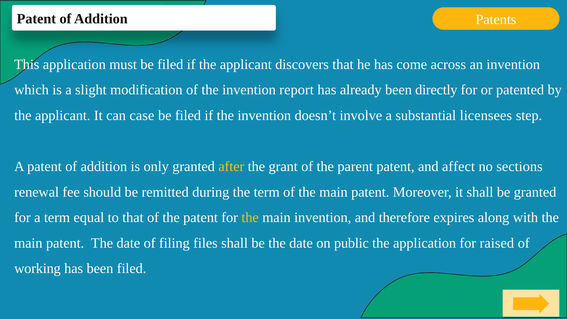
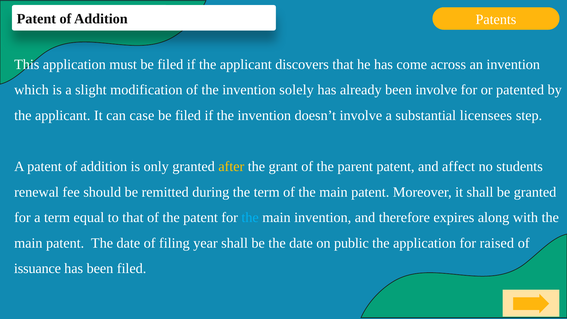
report: report -> solely (297, 90)
been directly: directly -> involve (436, 90)
sections: sections -> students (520, 167)
the colour: yellow -> light blue (250, 218)
files: files -> year (205, 243)
working: working -> issuance (37, 269)
